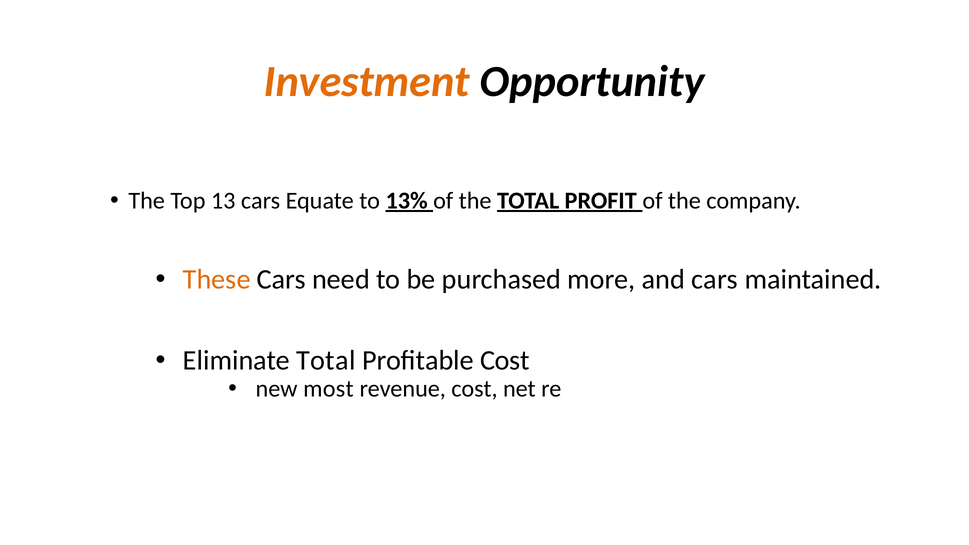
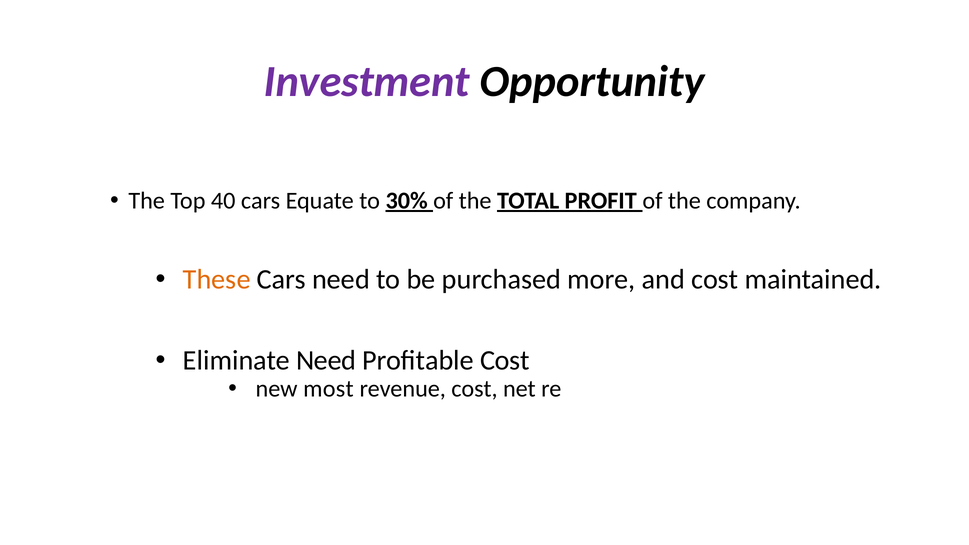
Investment colour: orange -> purple (367, 81)
13: 13 -> 40 (223, 201)
13%: 13% -> 30% (407, 201)
and cars: cars -> cost (715, 279)
Eliminate Total: Total -> Need (326, 361)
